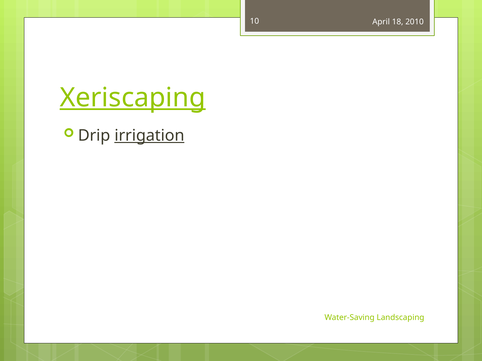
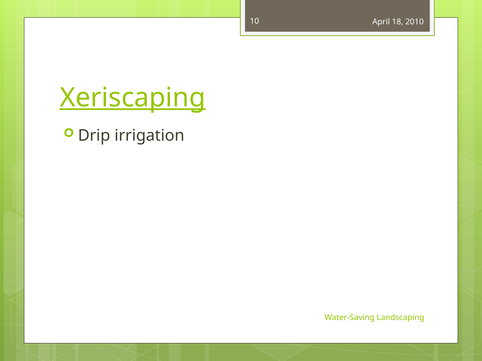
irrigation underline: present -> none (149, 136)
